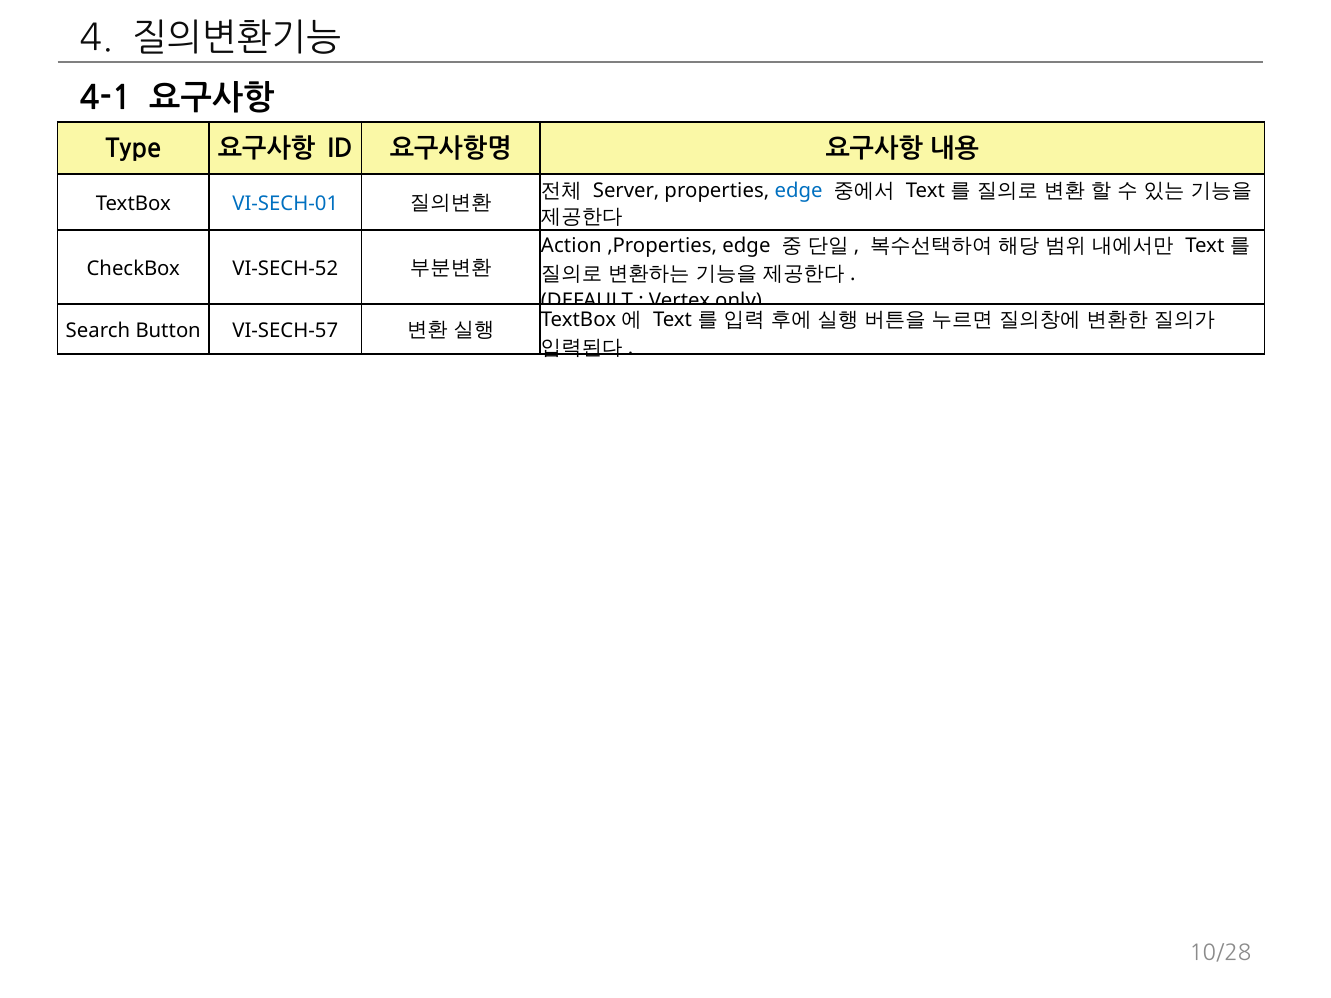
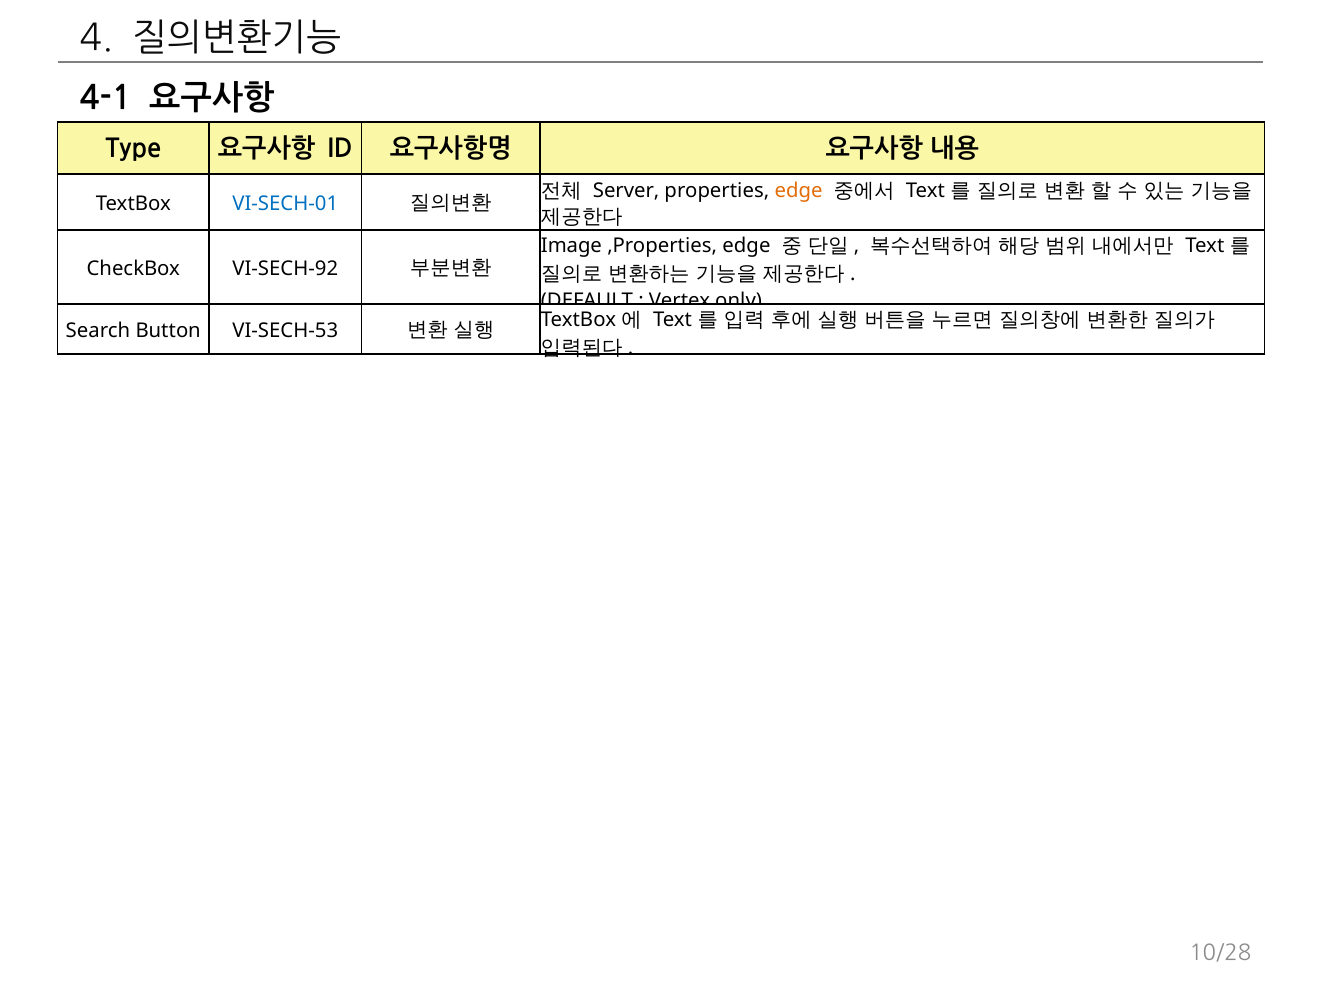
edge colour: blue -> orange (799, 191)
Action: Action -> Image (571, 246)
VI-SECH-52: VI-SECH-52 -> VI-SECH-92 (285, 269)
VI-SECH-57: VI-SECH-57 -> VI-SECH-53 (285, 331)
